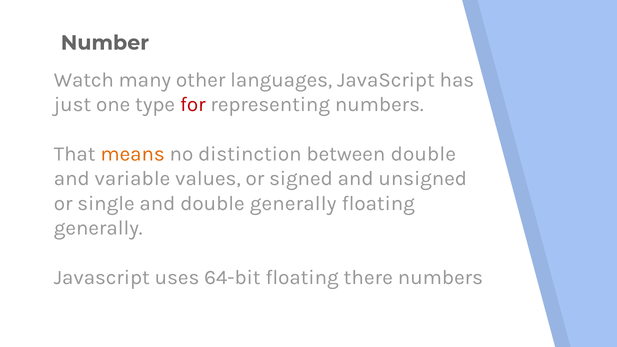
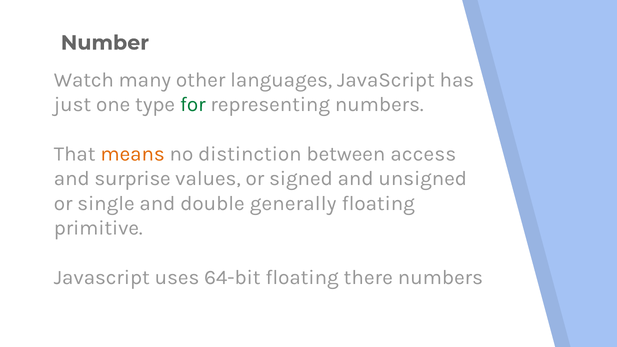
for colour: red -> green (193, 105)
between double: double -> access (423, 154)
variable: variable -> surprise (133, 179)
generally: generally -> primitive (98, 228)
